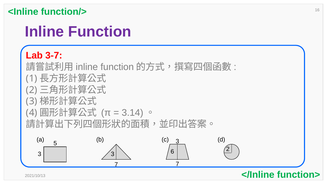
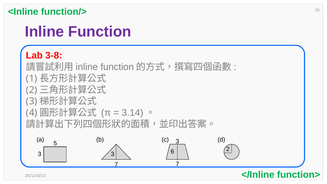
3-7: 3-7 -> 3-8 (54, 55)
